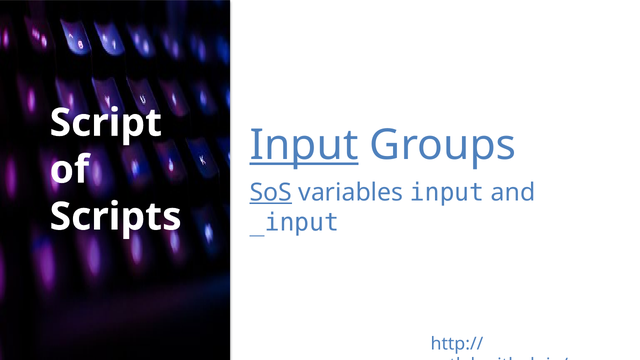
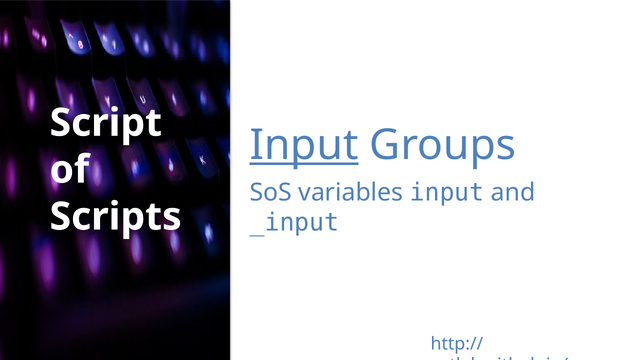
SoS underline: present -> none (271, 193)
